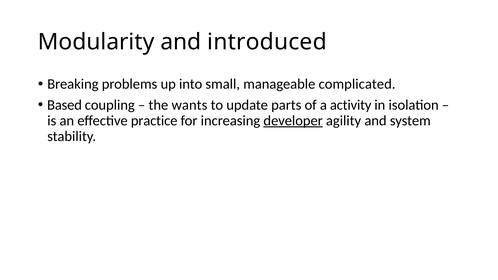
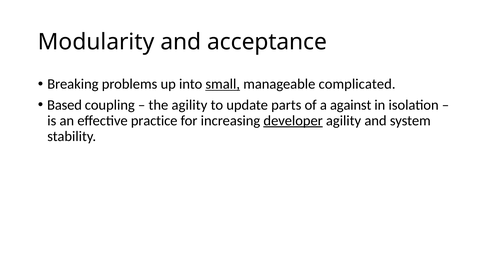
introduced: introduced -> acceptance (267, 42)
small underline: none -> present (223, 84)
the wants: wants -> agility (189, 105)
activity: activity -> against (351, 105)
